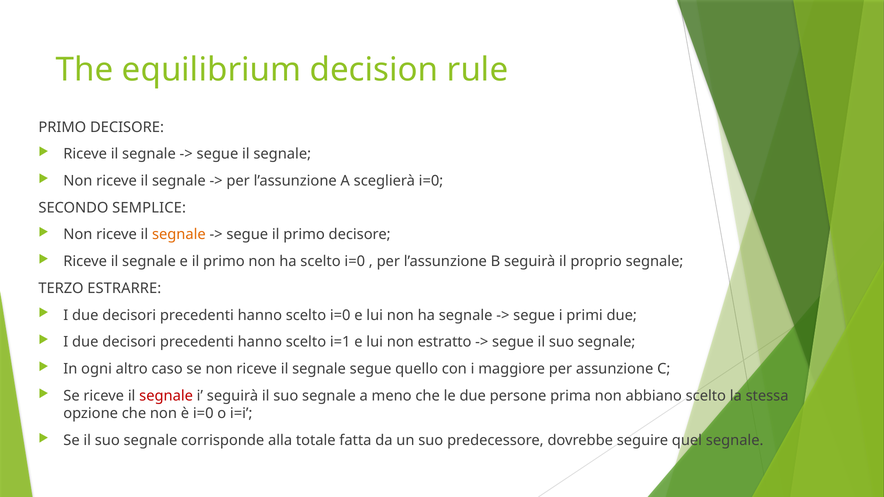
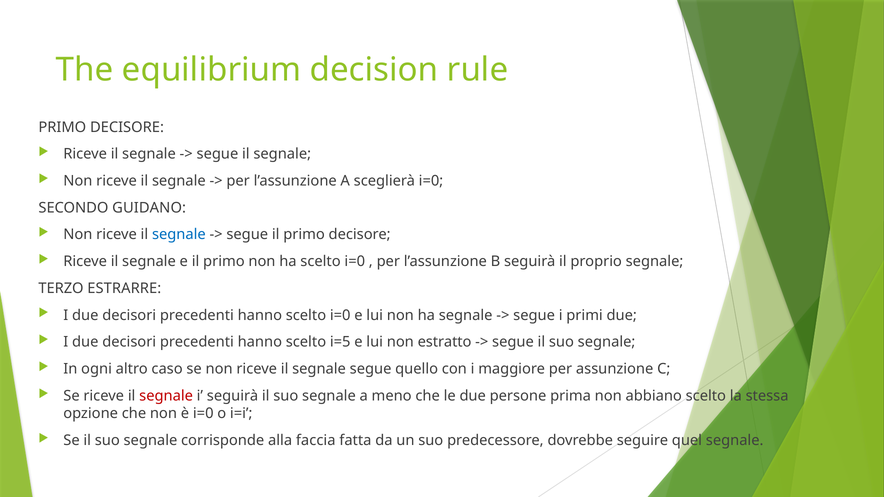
SEMPLICE: SEMPLICE -> GUIDANO (149, 208)
segnale colour: orange -> blue (179, 235)
i=1: i=1 -> i=5 (340, 342)
totale: totale -> faccia (316, 441)
